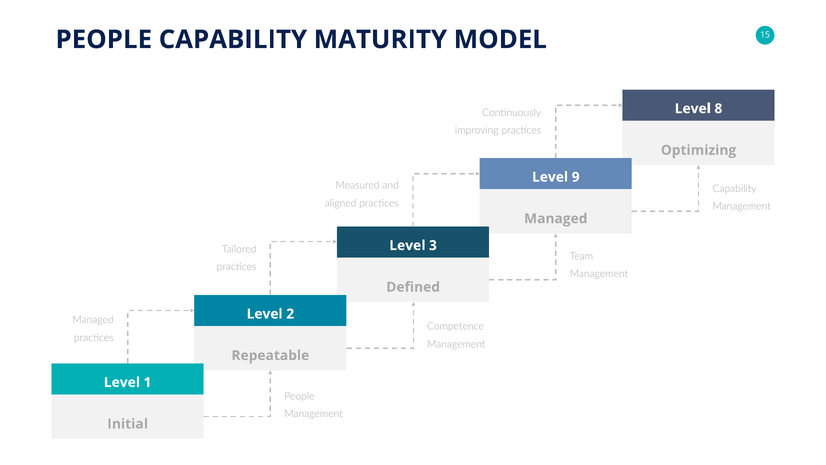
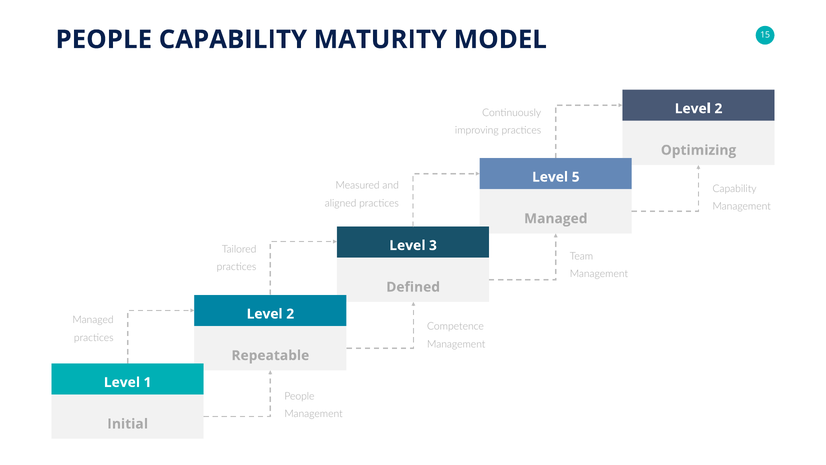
8: 8 -> 2 (718, 109)
9: 9 -> 5 (576, 177)
